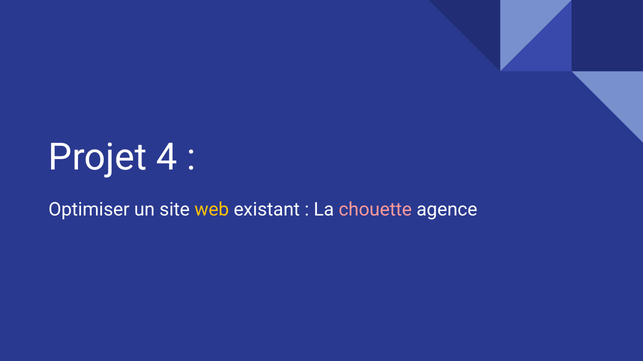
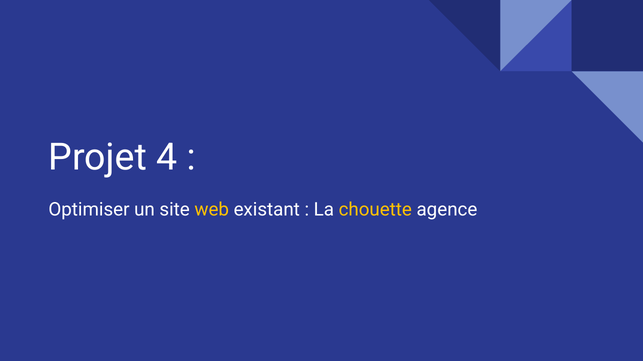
chouette colour: pink -> yellow (375, 210)
